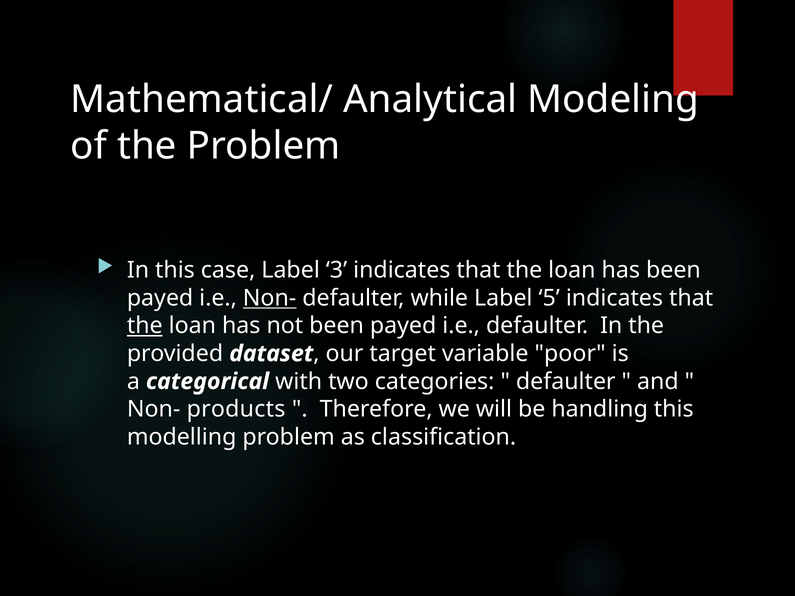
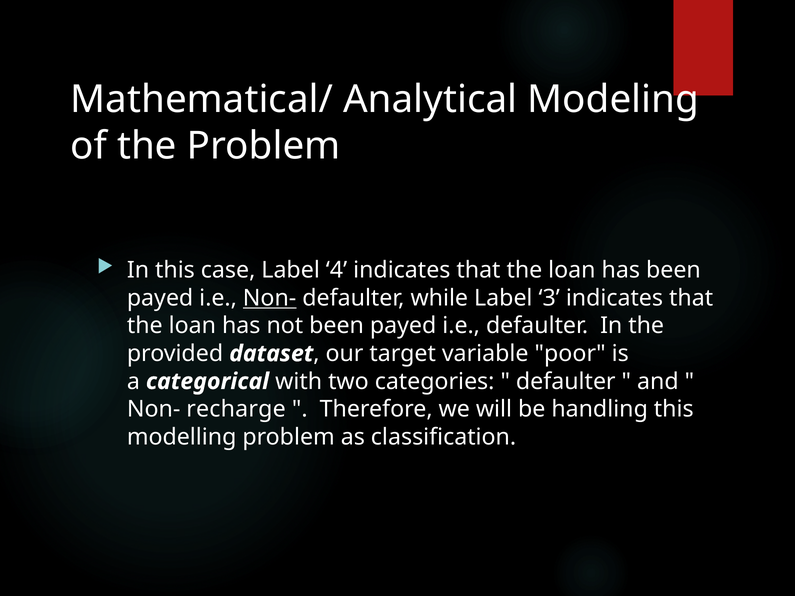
3: 3 -> 4 (337, 270)
5: 5 -> 3 (549, 298)
the underline: present -> none (145, 326)
products: products -> recharge (236, 409)
